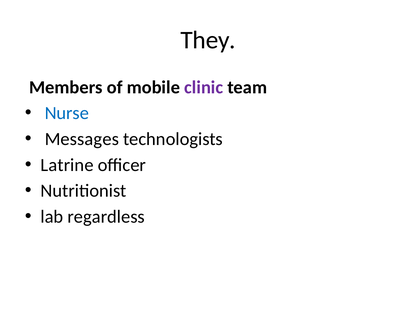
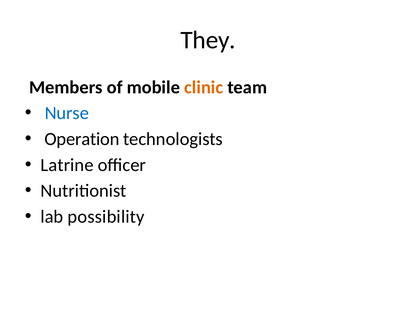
clinic colour: purple -> orange (204, 87)
Messages: Messages -> Operation (82, 139)
regardless: regardless -> possibility (106, 217)
